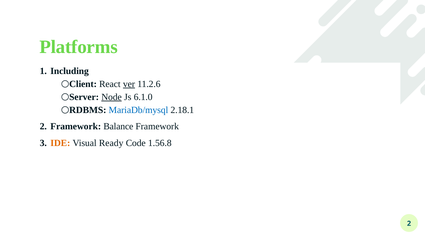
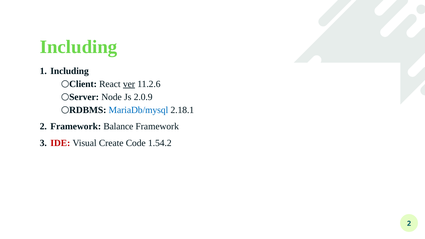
Platforms: Platforms -> Including (79, 47)
Node underline: present -> none (112, 97)
6.1.0: 6.1.0 -> 2.0.9 (143, 97)
IDE colour: orange -> red (60, 143)
Ready: Ready -> Create (111, 143)
1.56.8: 1.56.8 -> 1.54.2 (160, 143)
